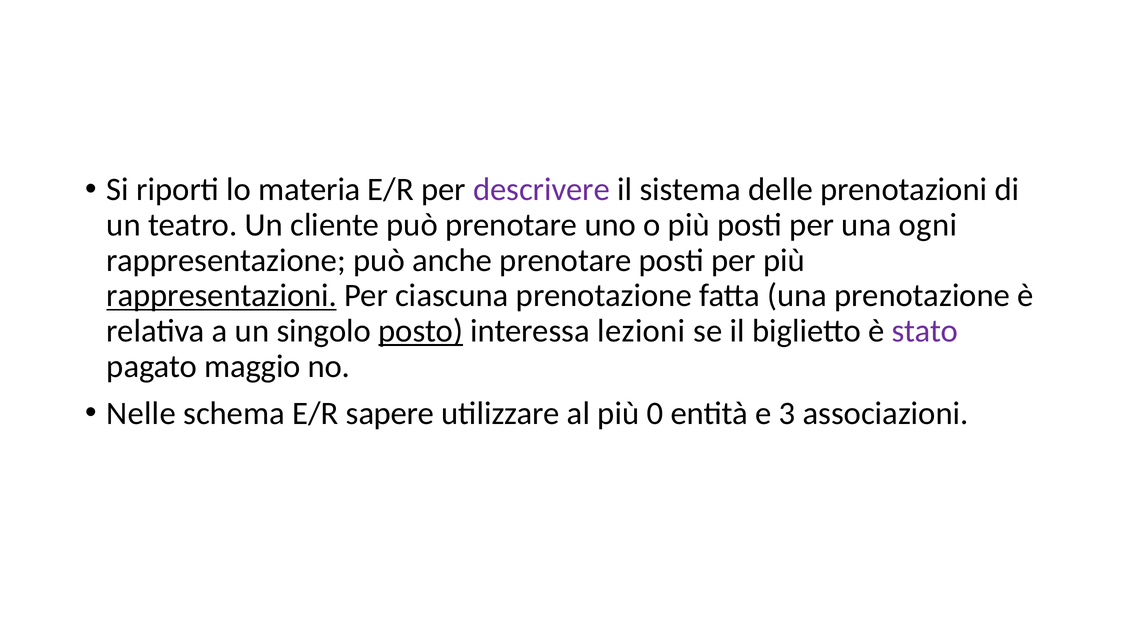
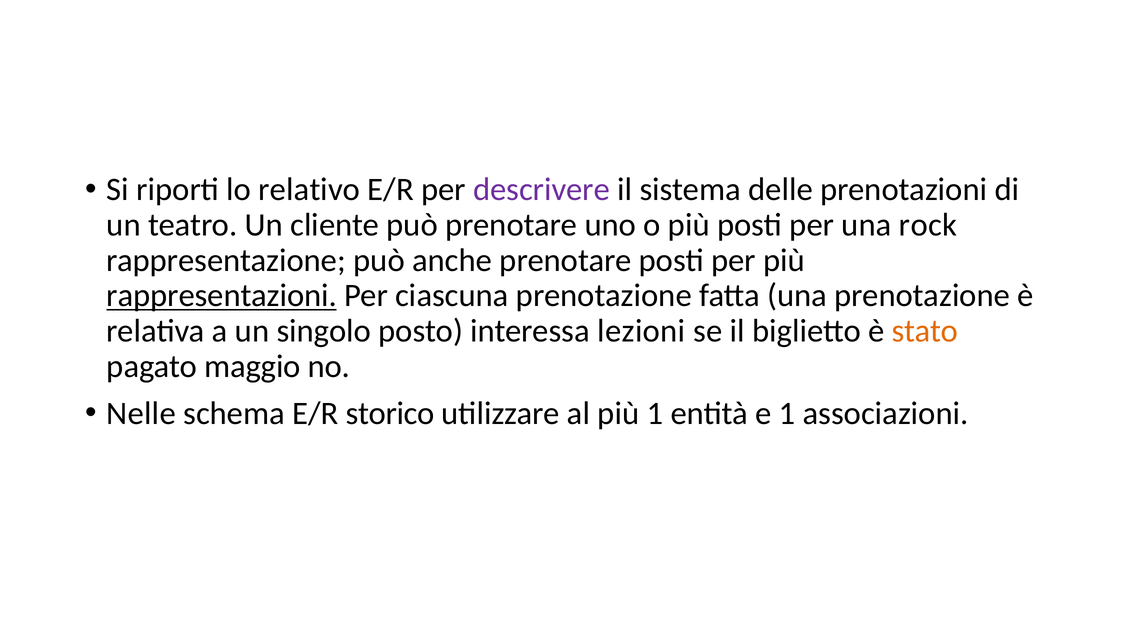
materia: materia -> relativo (309, 190)
ogni: ogni -> rock (928, 225)
posto underline: present -> none (421, 331)
stato colour: purple -> orange (925, 331)
sapere: sapere -> storico (390, 413)
più 0: 0 -> 1 (655, 413)
e 3: 3 -> 1 (787, 413)
